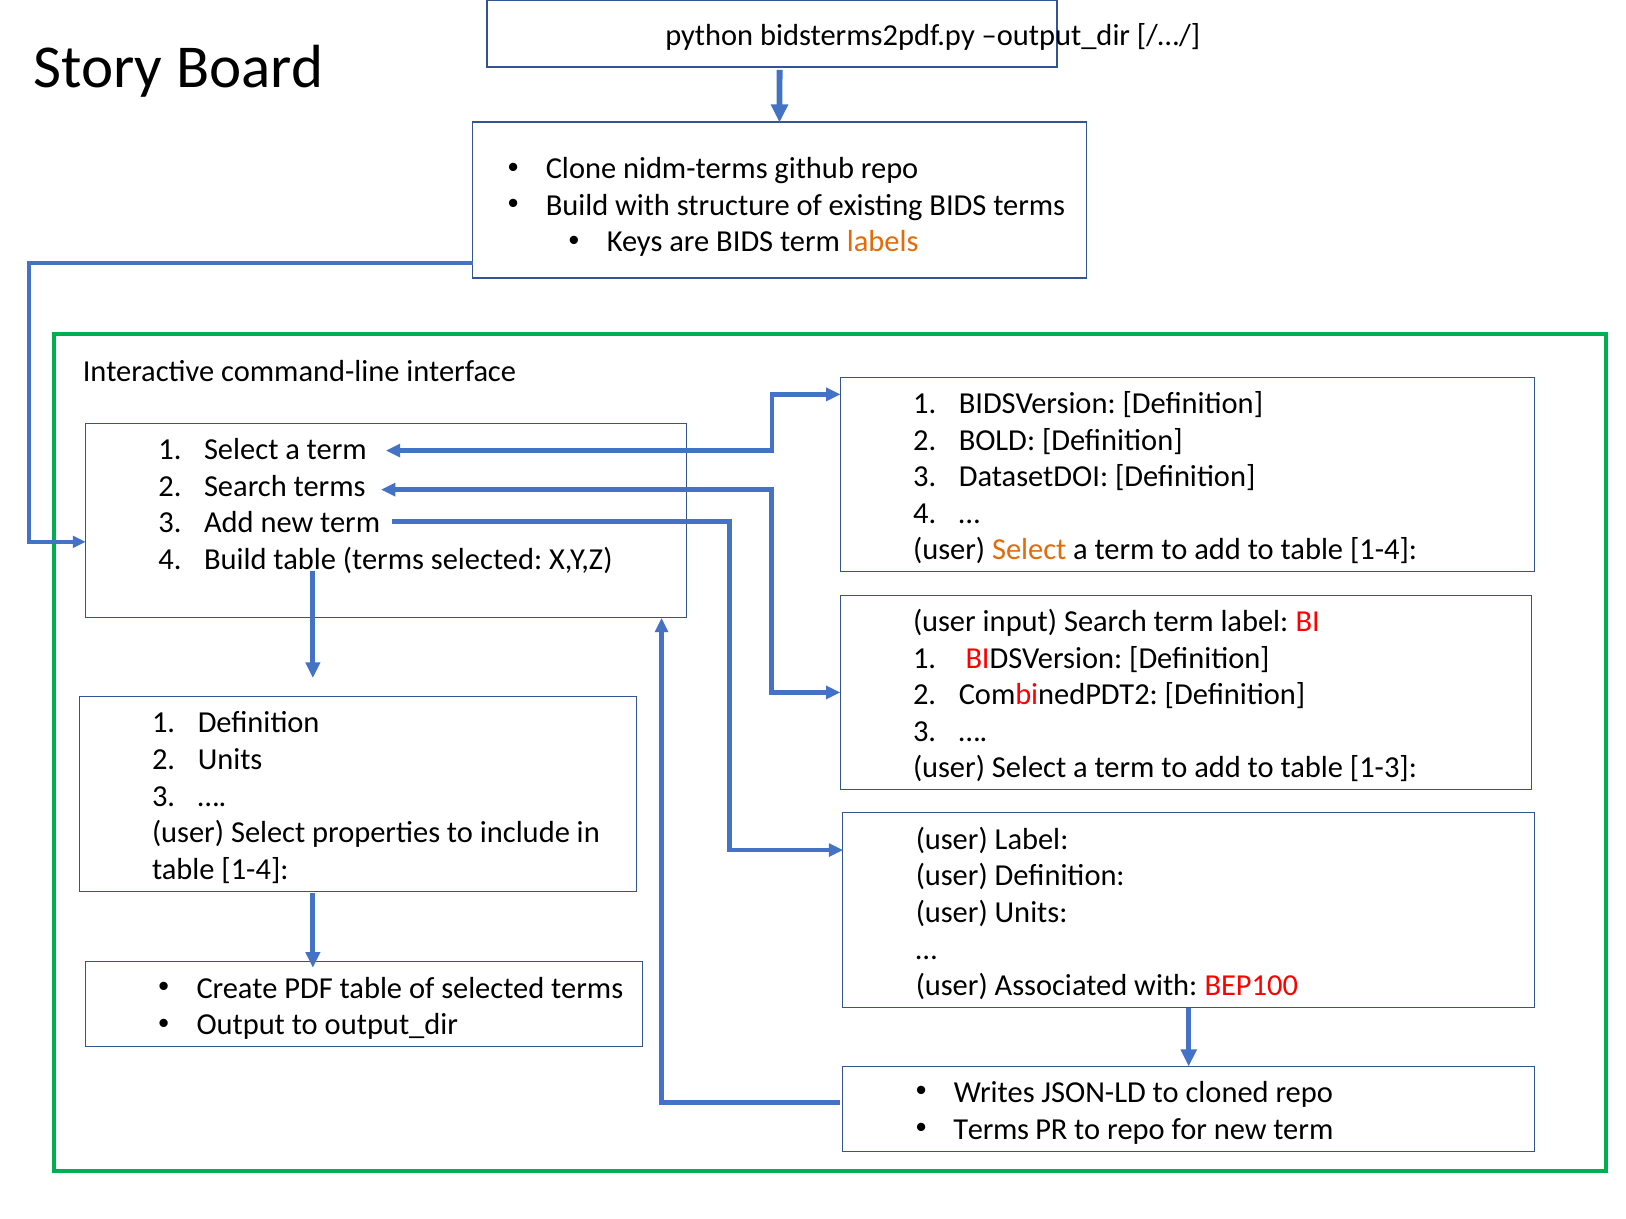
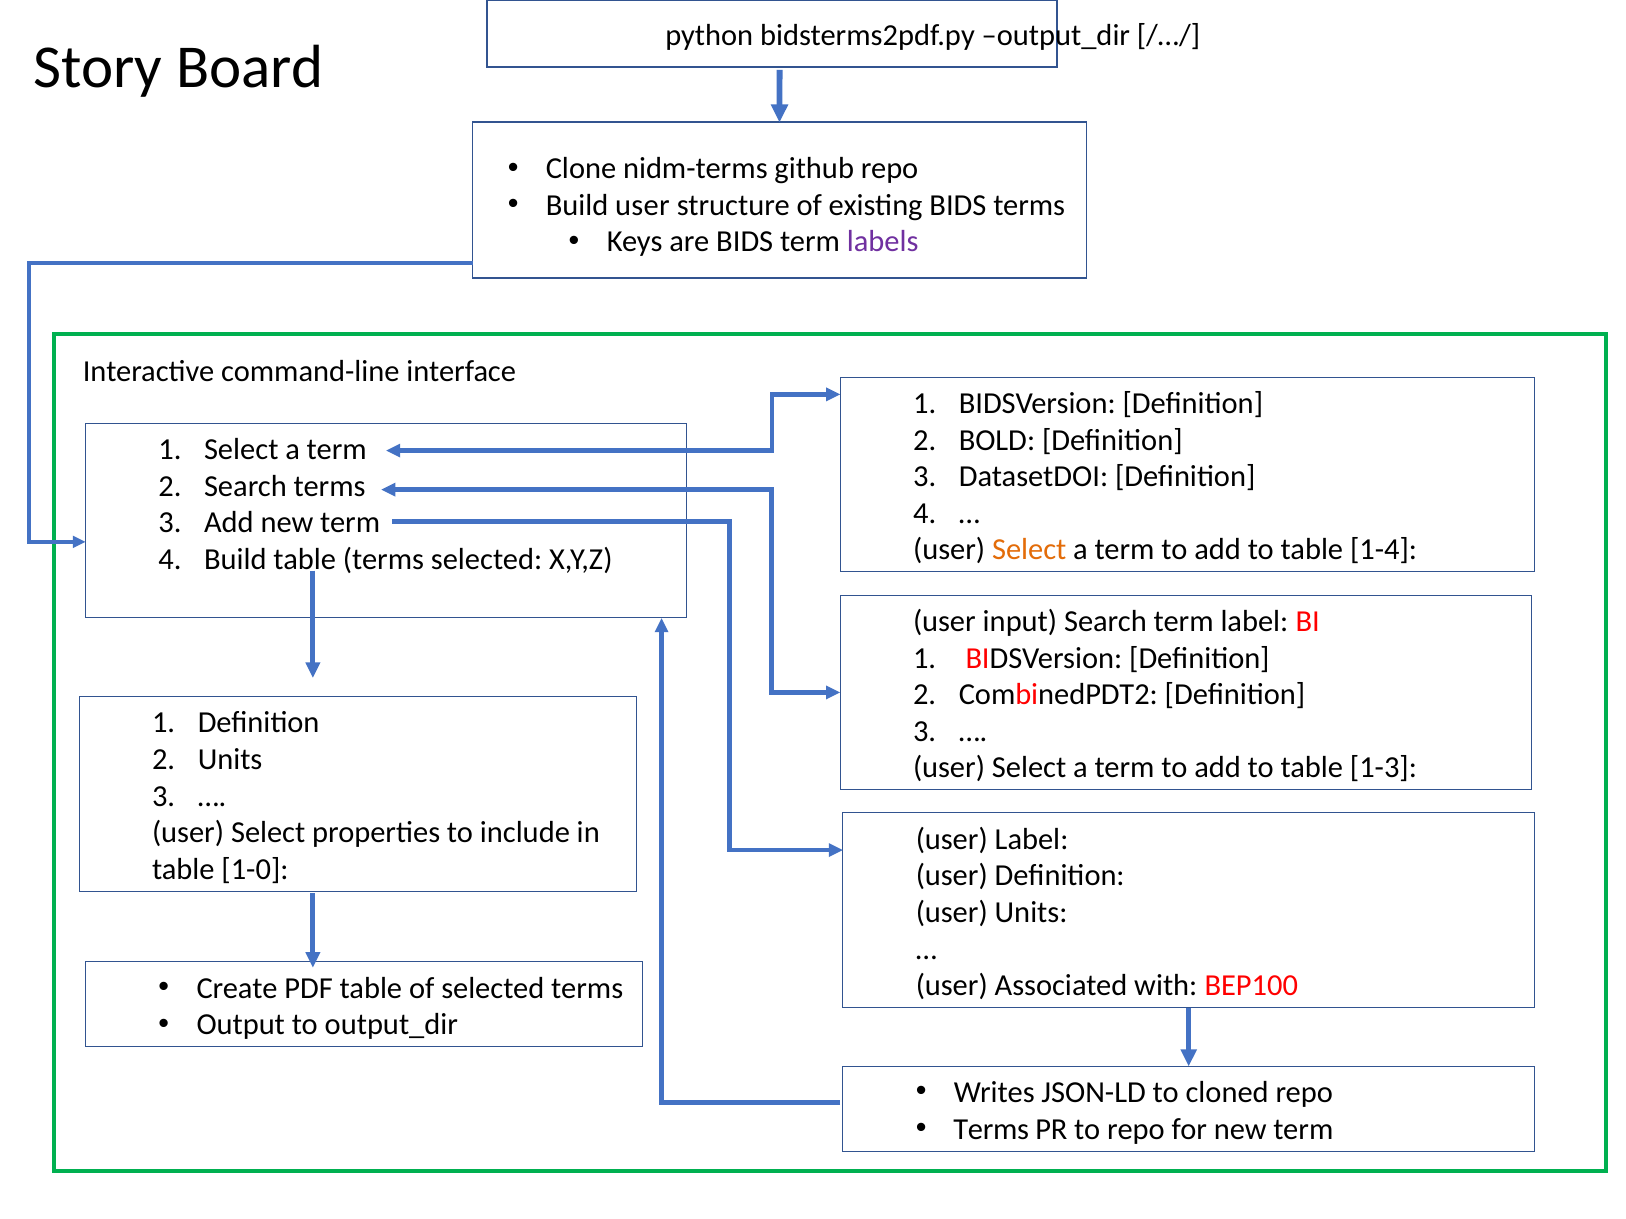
Build with: with -> user (642, 205)
labels colour: orange -> purple (883, 242)
1-4: 1-4 -> 1-0 (255, 869)
